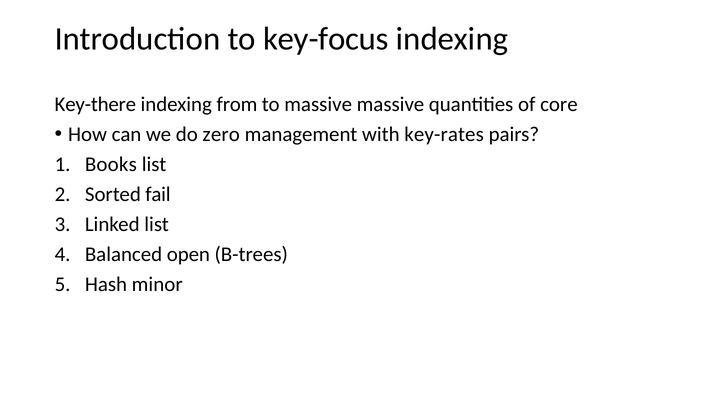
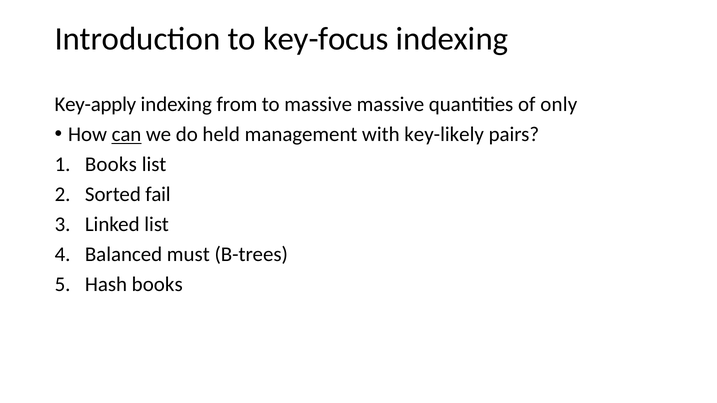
Key-there: Key-there -> Key-apply (95, 104)
core: core -> only (559, 104)
can underline: none -> present (127, 134)
zero: zero -> held (221, 134)
key-rates: key-rates -> key-likely (444, 134)
open: open -> must (188, 255)
Hash minor: minor -> books (157, 285)
